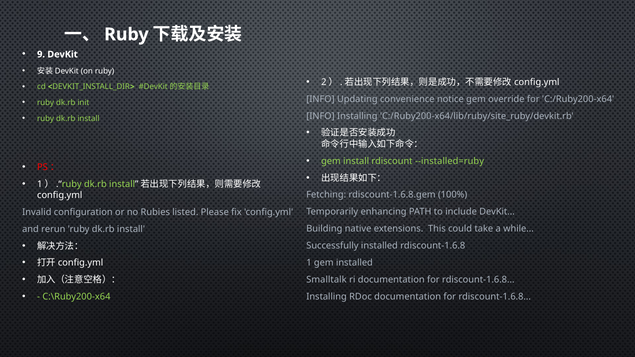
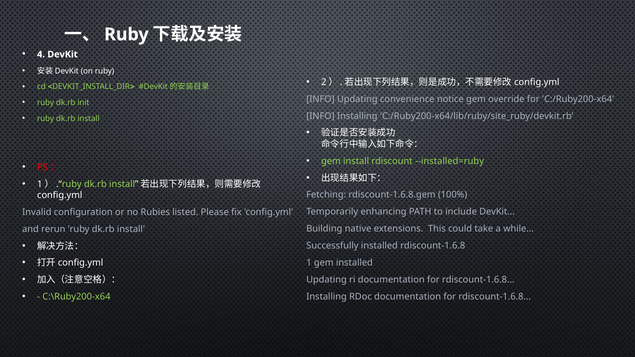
9: 9 -> 4 (41, 54)
Smalltalk: Smalltalk -> Updating (327, 280)
